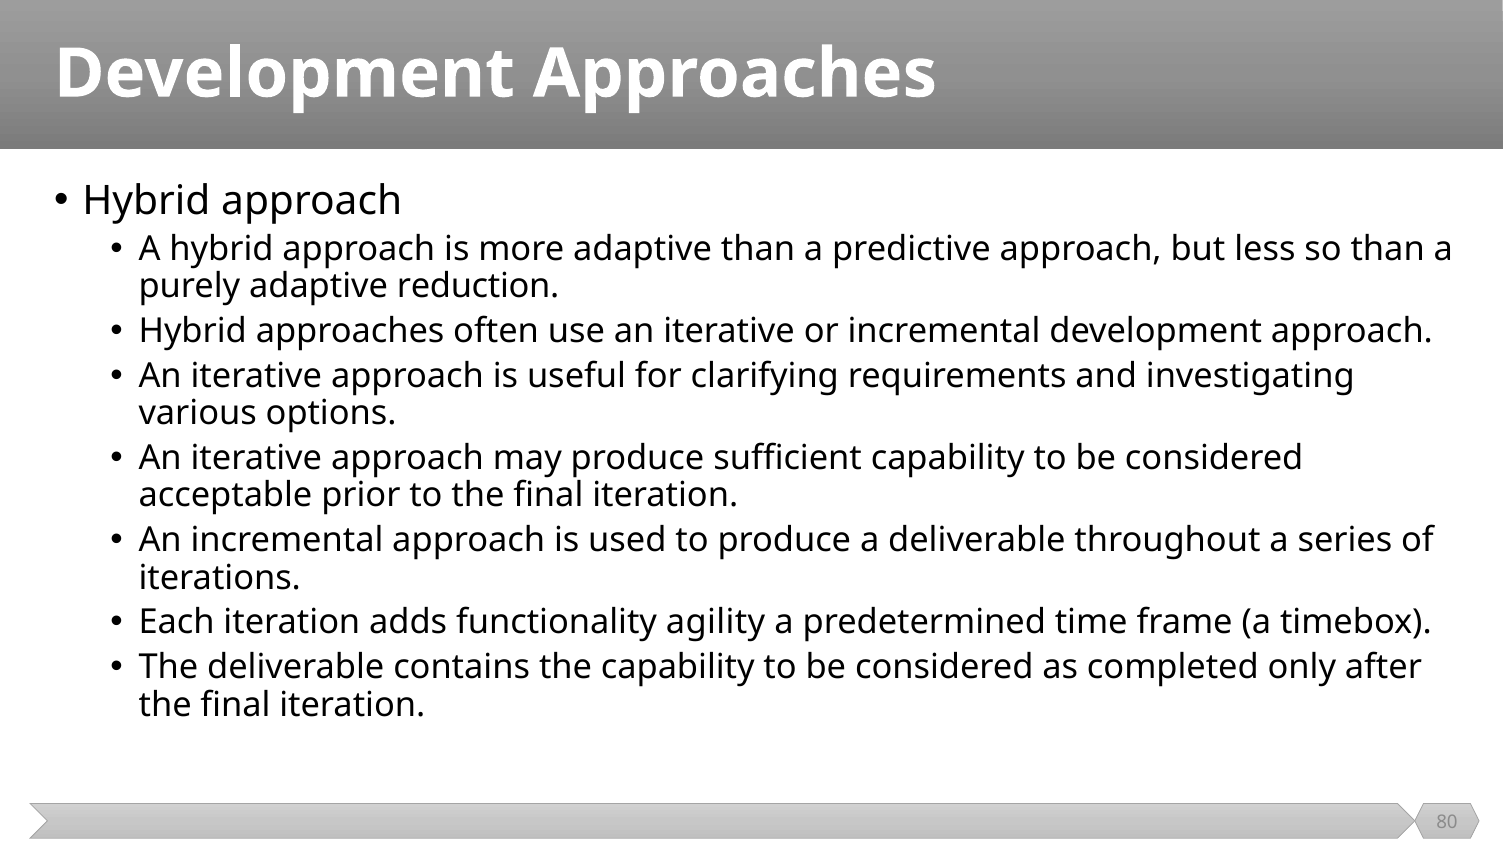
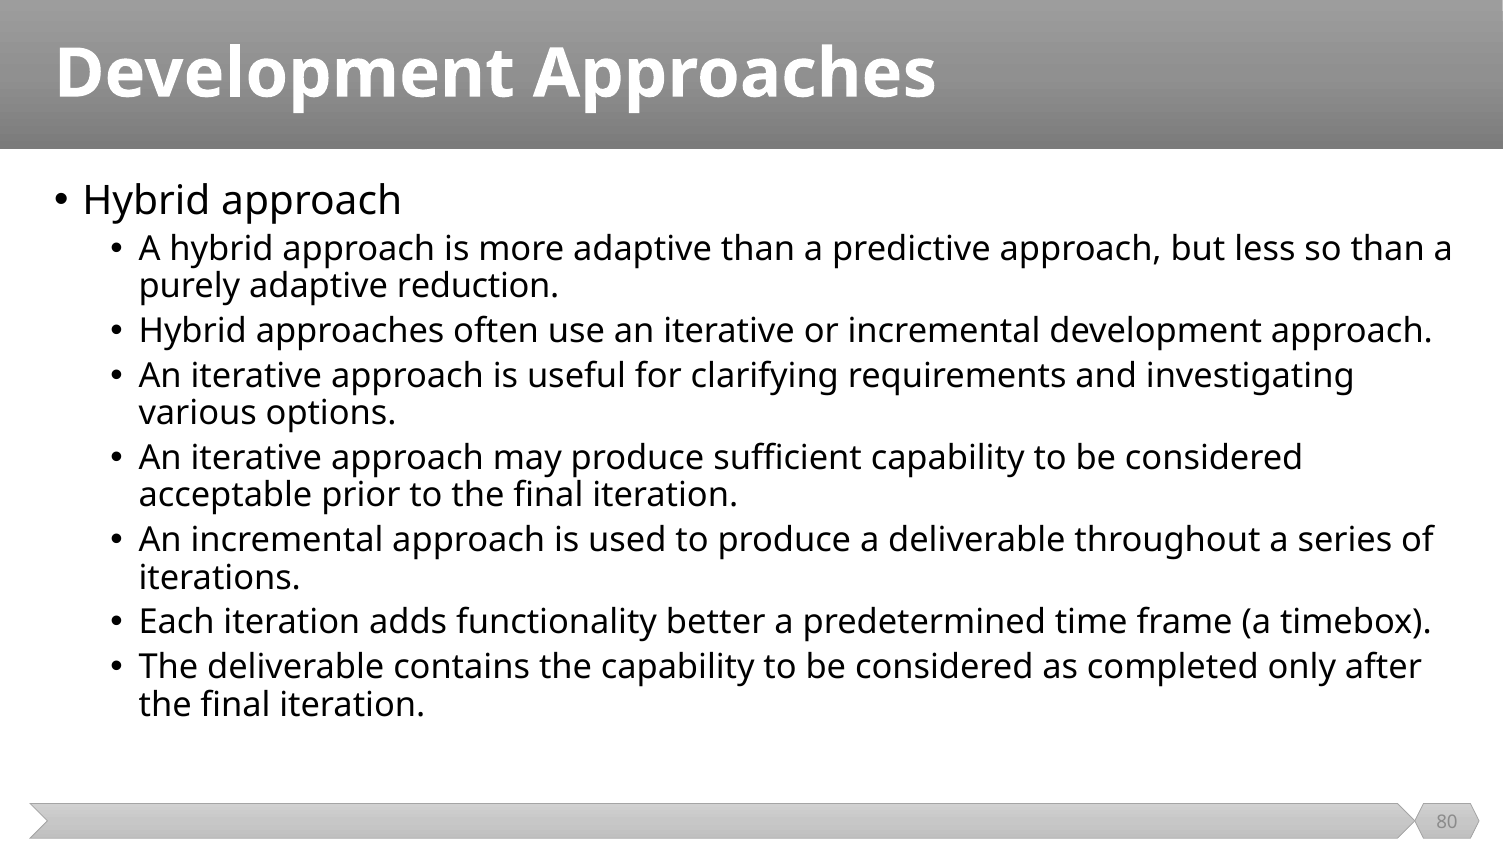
agility: agility -> better (716, 623)
